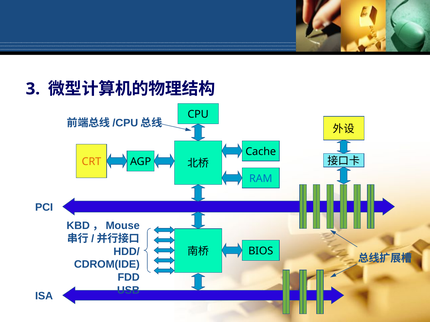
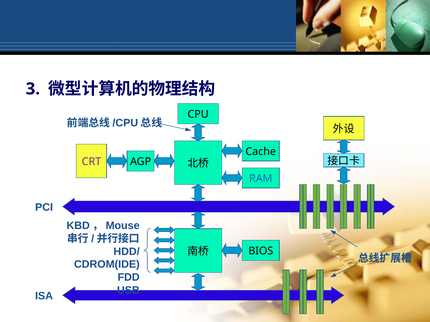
CRT colour: orange -> purple (91, 162)
